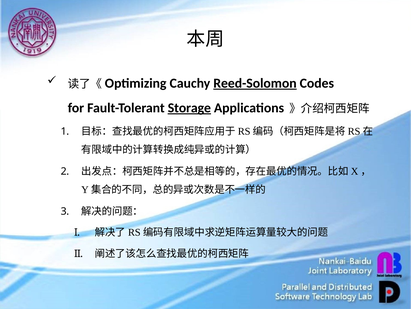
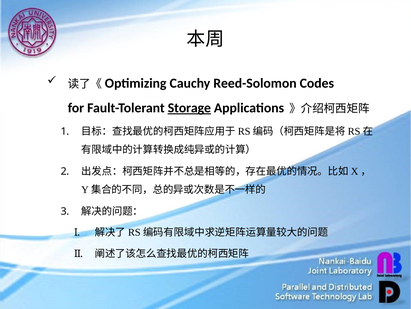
Reed-Solomon underline: present -> none (255, 83)
